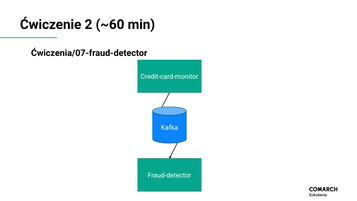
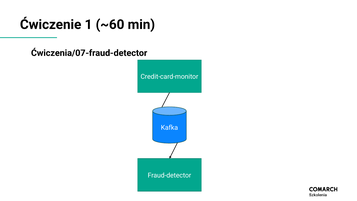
2: 2 -> 1 (88, 24)
